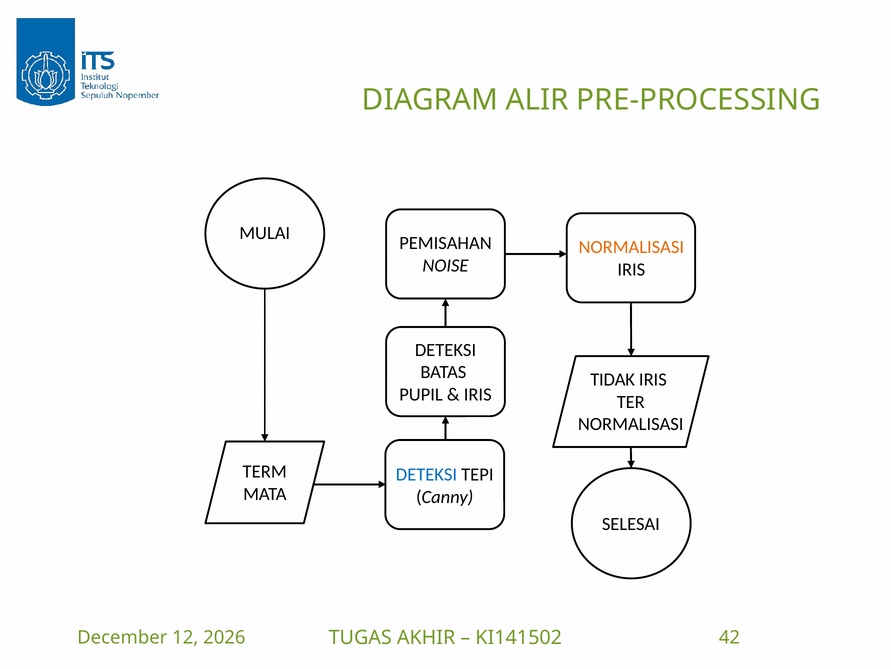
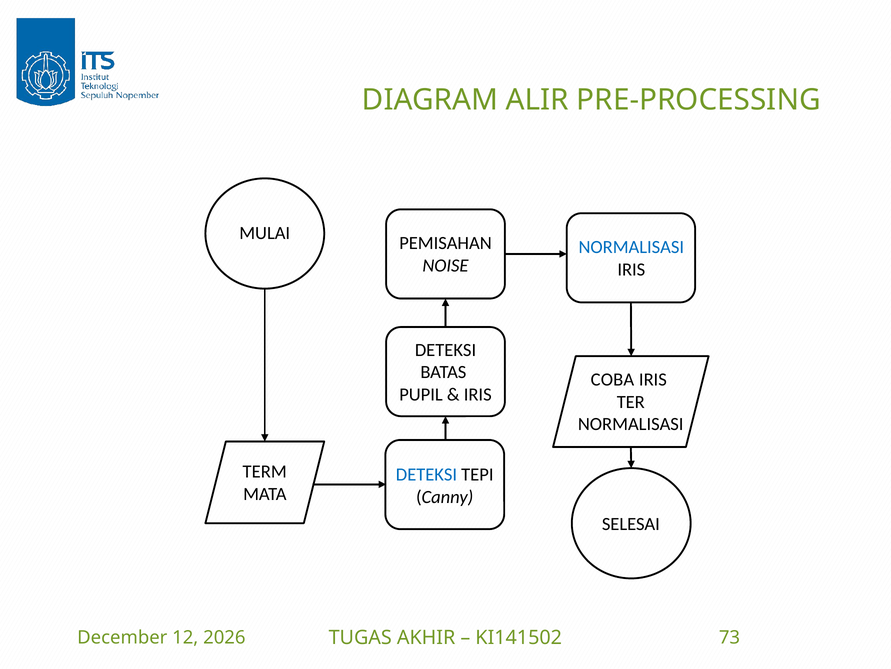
NORMALISASI colour: orange -> blue (631, 247)
TIDAK: TIDAK -> COBA (612, 379)
42: 42 -> 73 (730, 637)
